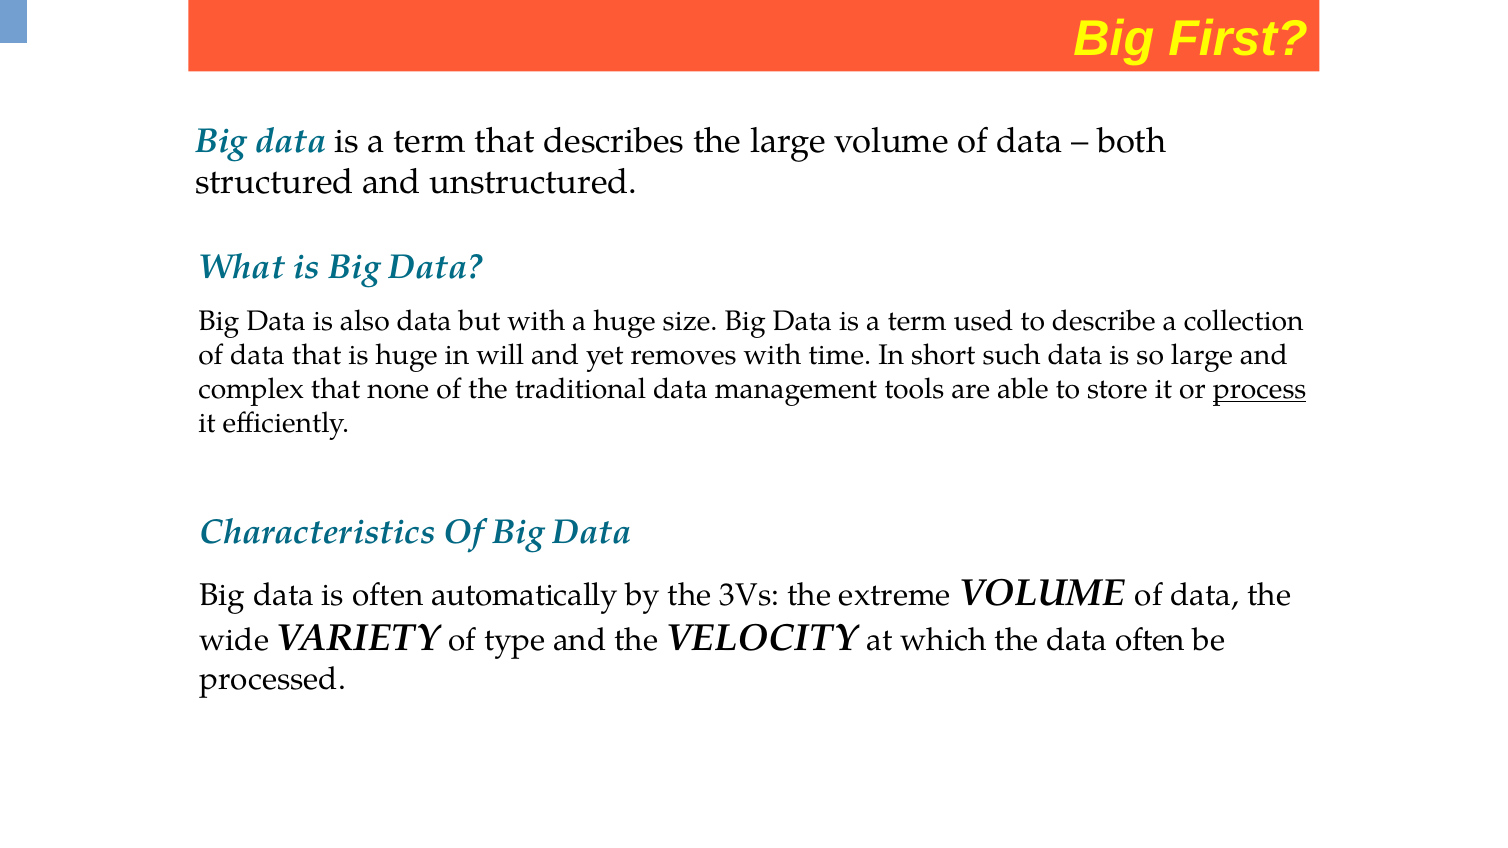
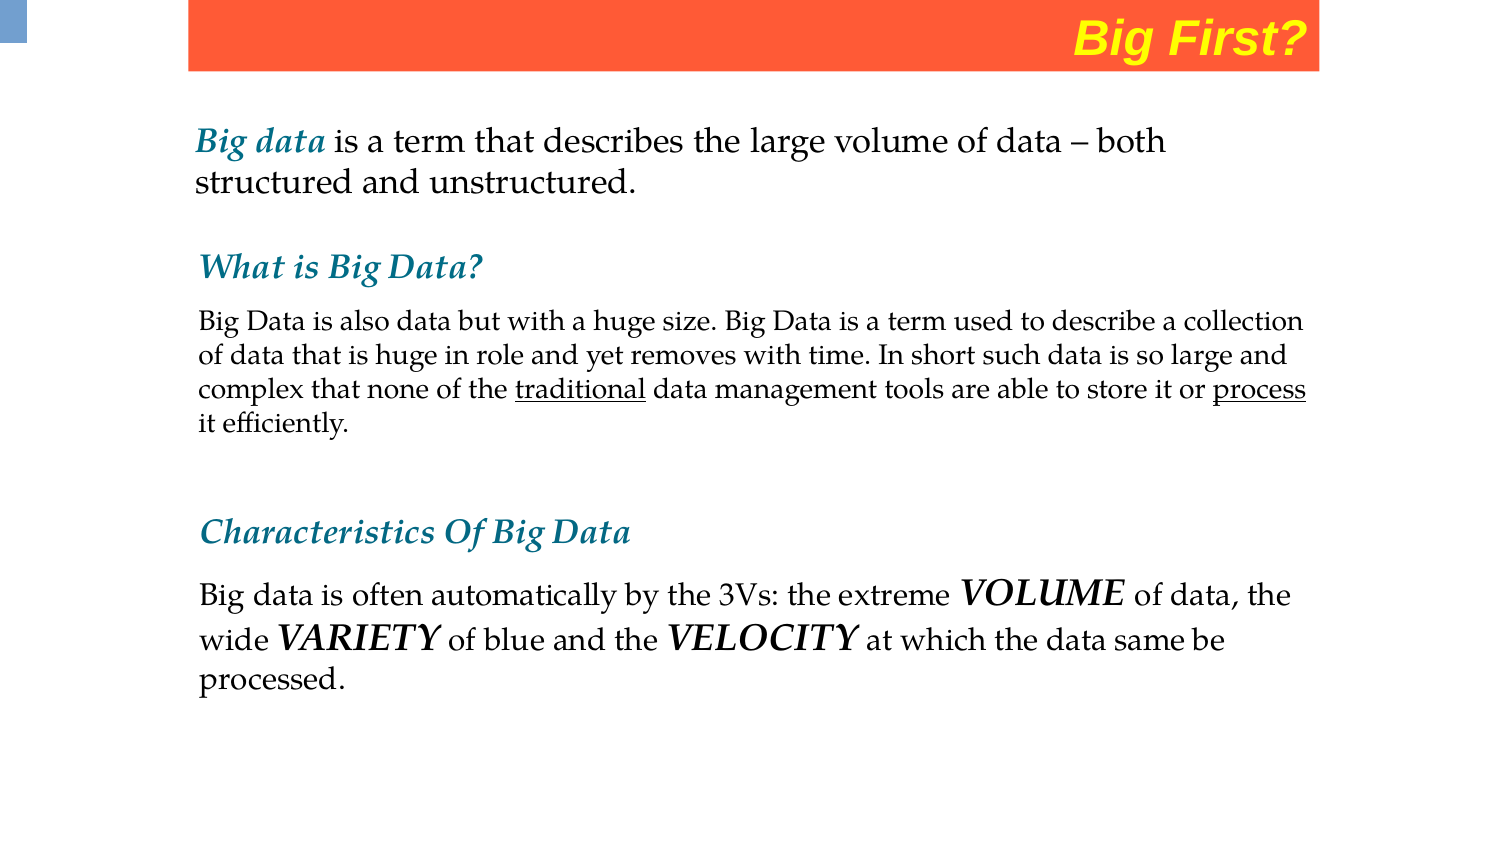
will: will -> role (500, 355)
traditional underline: none -> present (580, 389)
type: type -> blue (515, 640)
data often: often -> same (1150, 640)
